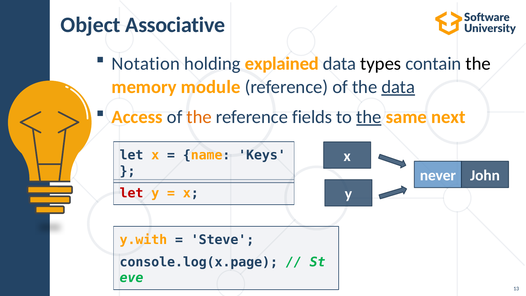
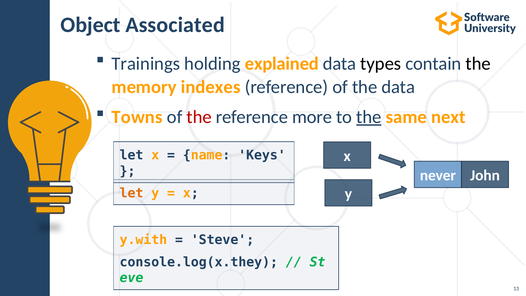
Associative: Associative -> Associated (175, 25)
Notation: Notation -> Trainings (146, 63)
module: module -> indexes (211, 87)
data underline: present -> none (398, 87)
Access: Access -> Towns (137, 117)
the colour: orange -> red (199, 117)
fields: fields -> more (312, 117)
let colour: red -> orange (132, 193)
console.log(x.page: console.log(x.page -> console.log(x.they (199, 262)
